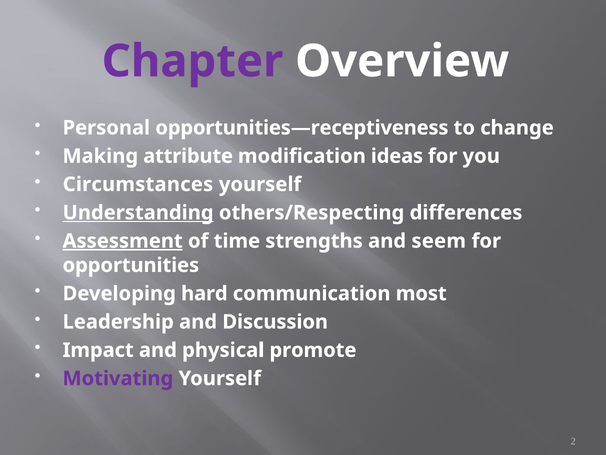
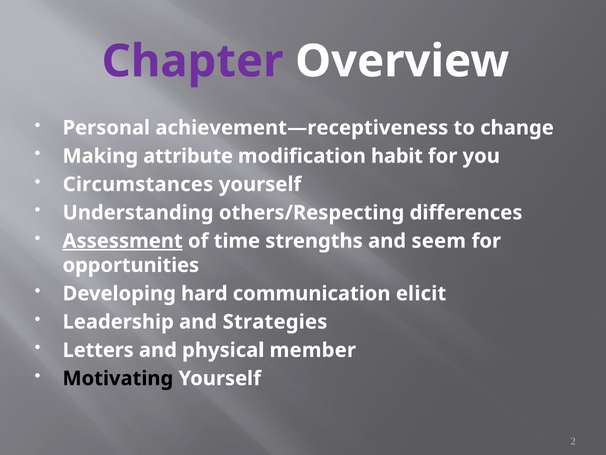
opportunities—receptiveness: opportunities—receptiveness -> achievement—receptiveness (302, 128)
ideas: ideas -> habit (397, 156)
Understanding underline: present -> none (138, 212)
most: most -> elicit (421, 293)
Discussion: Discussion -> Strategies (275, 322)
Impact: Impact -> Letters (98, 350)
promote: promote -> member (313, 350)
Motivating colour: purple -> black (118, 378)
